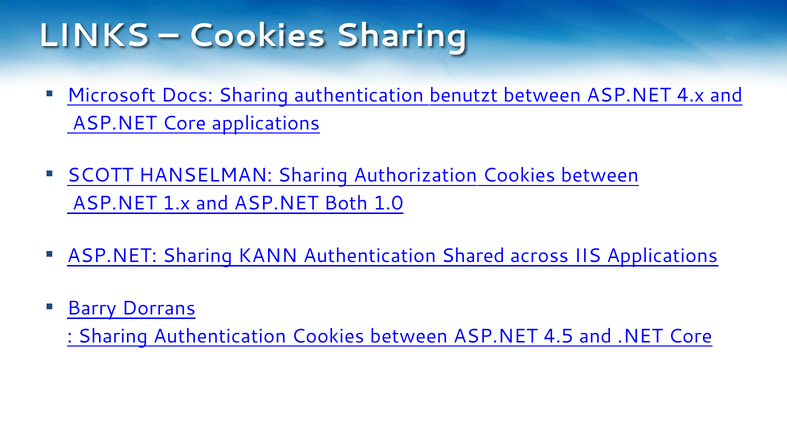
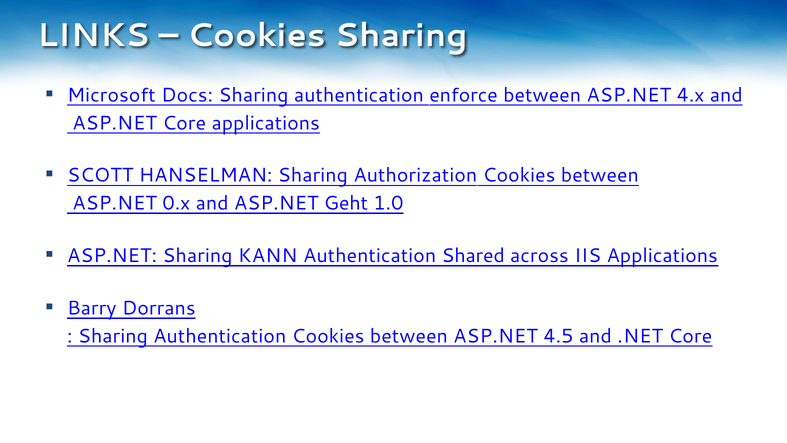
benutzt: benutzt -> enforce (464, 95)
1.x: 1.x -> 0.x (176, 203)
Both: Both -> Geht (346, 203)
